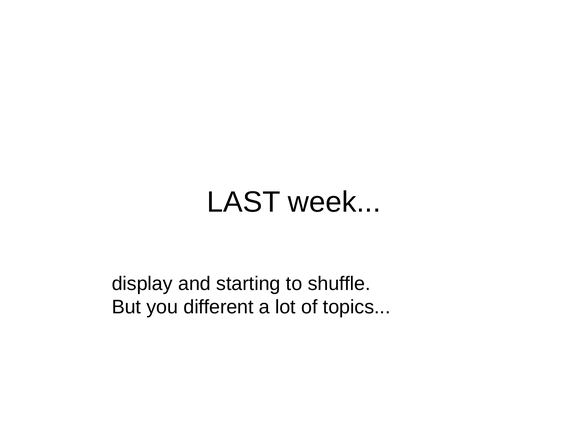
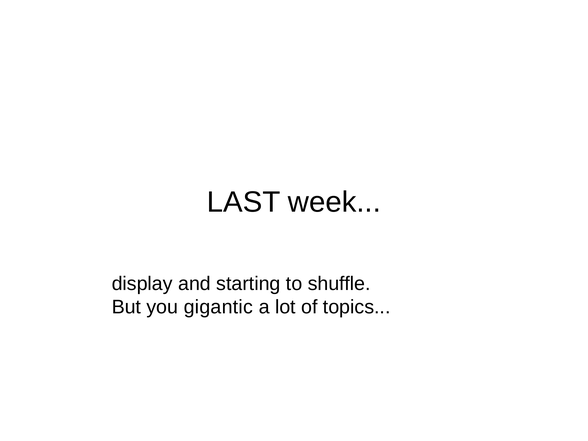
different: different -> gigantic (218, 307)
